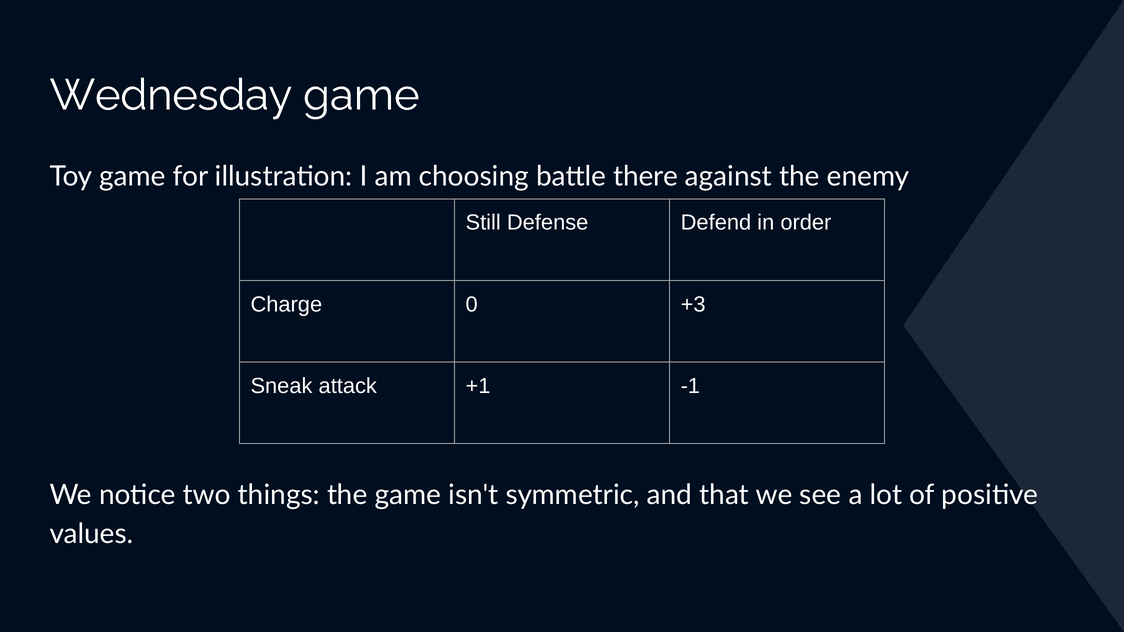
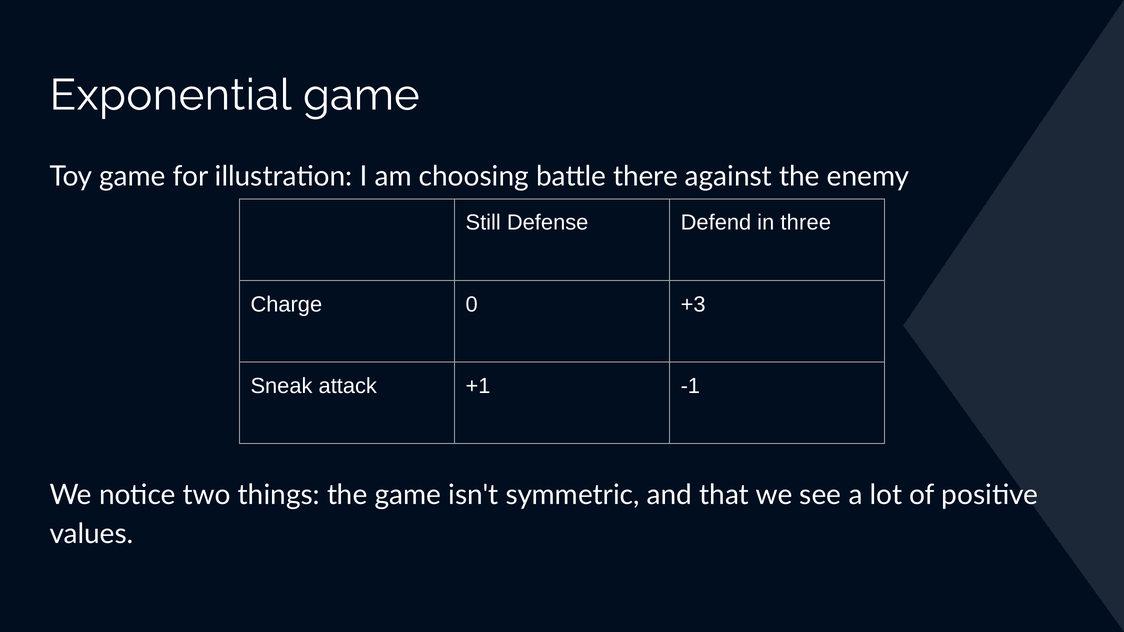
Wednesday: Wednesday -> Exponential (171, 95)
order: order -> three (806, 223)
